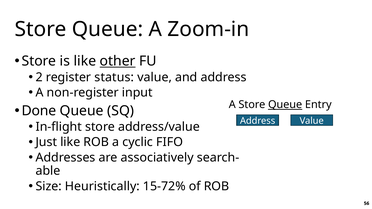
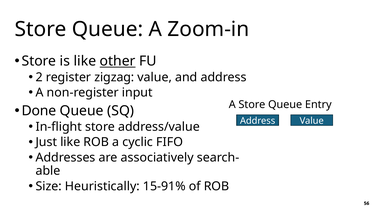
status: status -> zigzag (114, 77)
Queue underline: present -> none (285, 105)
15-72%: 15-72% -> 15-91% (164, 186)
